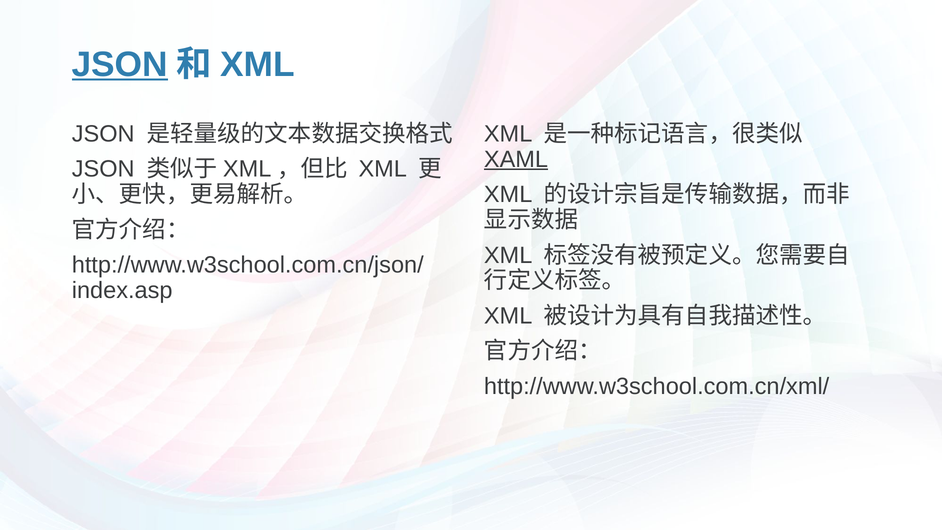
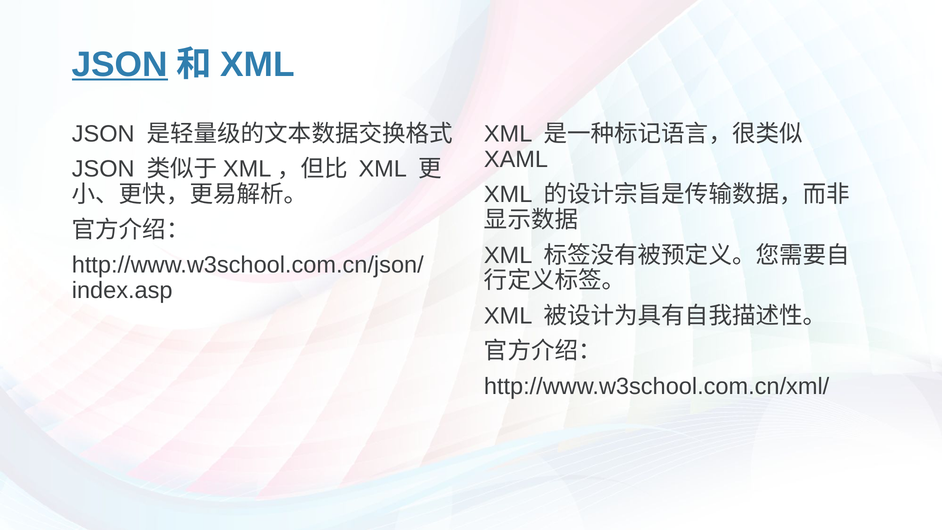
XAML underline: present -> none (516, 159)
